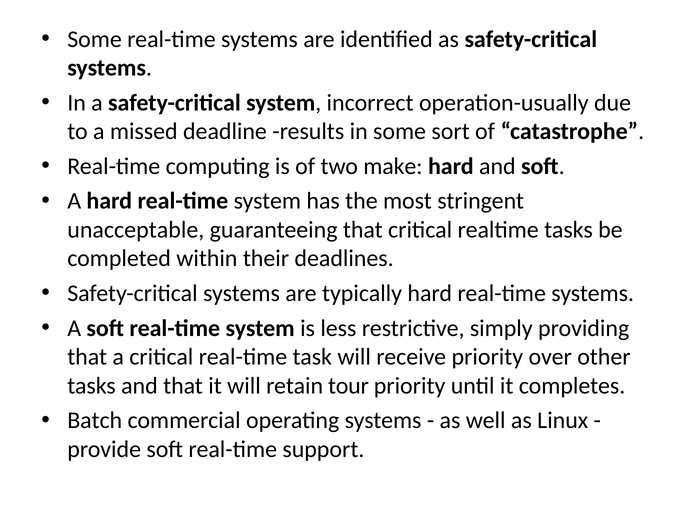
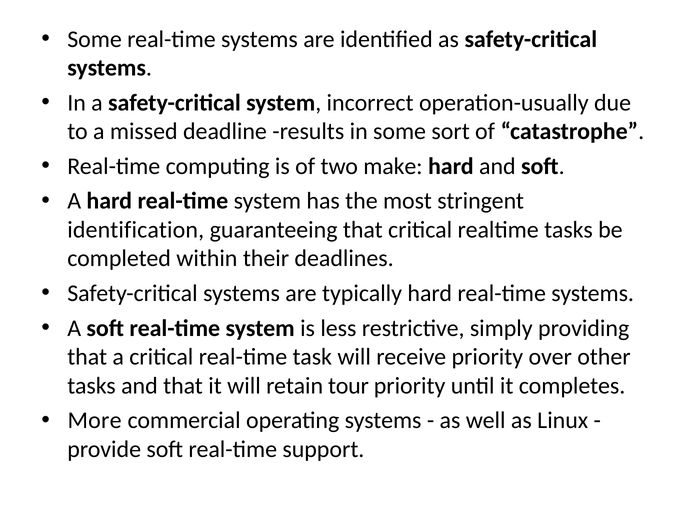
unacceptable: unacceptable -> identification (136, 230)
Batch: Batch -> More (95, 421)
